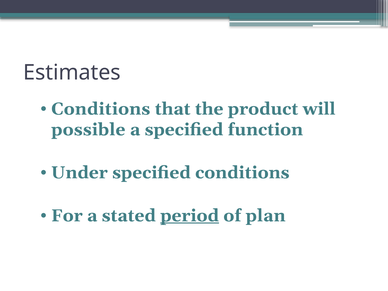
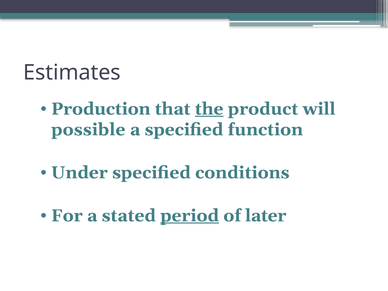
Conditions: Conditions -> Production (101, 109)
the underline: none -> present (209, 109)
plan: plan -> later (266, 216)
